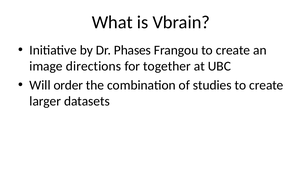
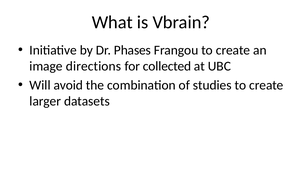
together: together -> collected (167, 66)
order: order -> avoid (68, 85)
